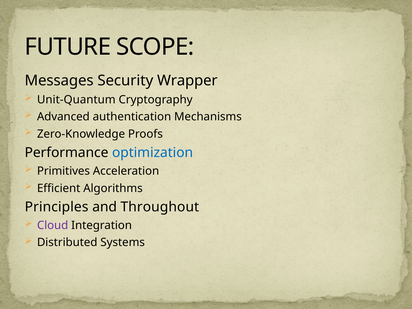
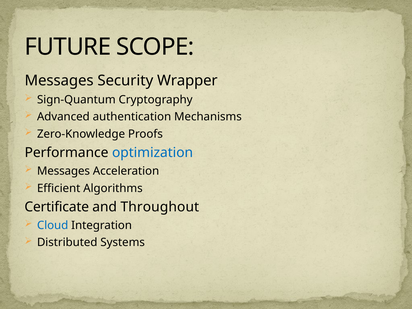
Unit-Quantum: Unit-Quantum -> Sign-Quantum (76, 100)
Primitives: Primitives -> Messages (63, 171)
Principles: Principles -> Certificate (57, 207)
Cloud colour: purple -> blue (53, 225)
